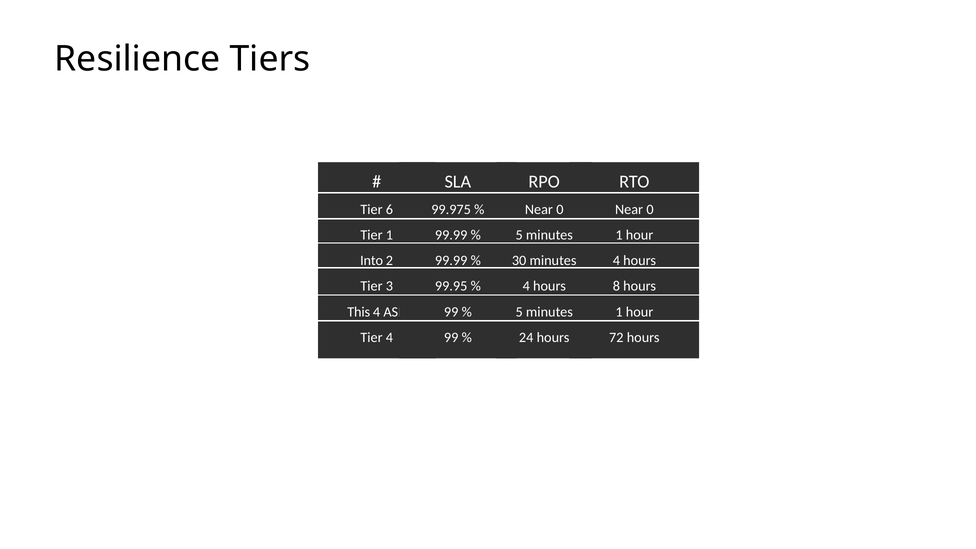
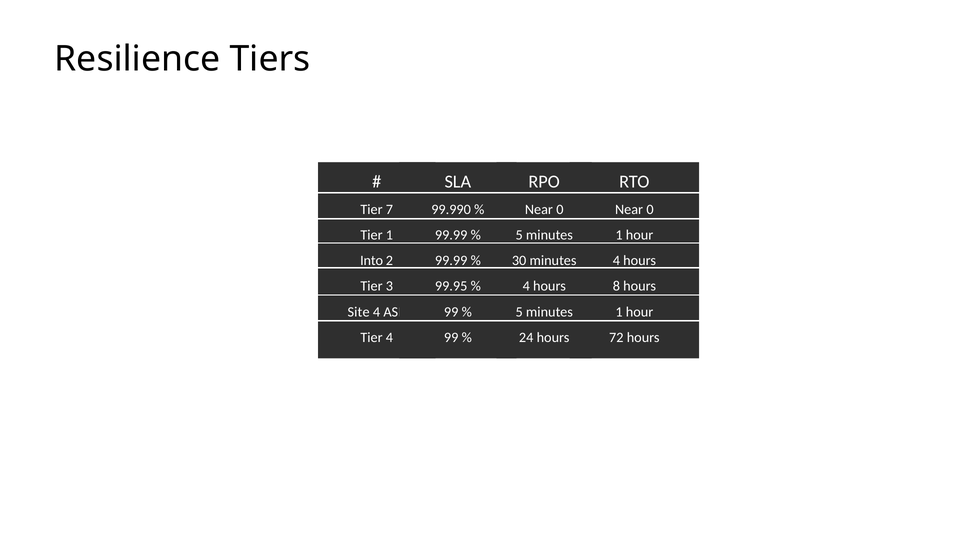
6: 6 -> 7 (389, 209)
99.975: 99.975 -> 99.990 (451, 209)
This: This -> Site (359, 312)
